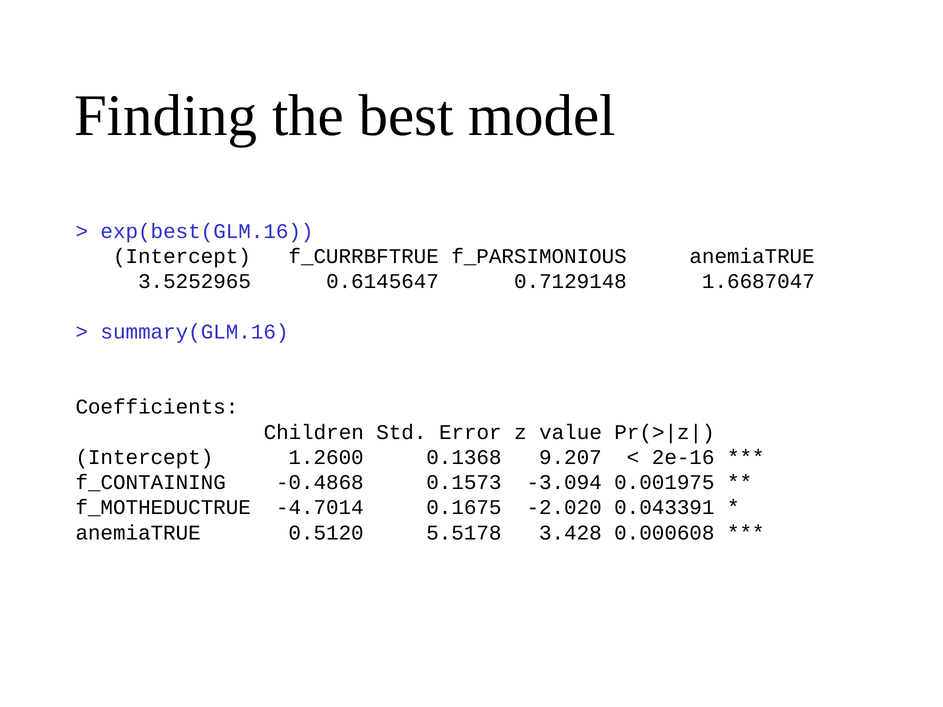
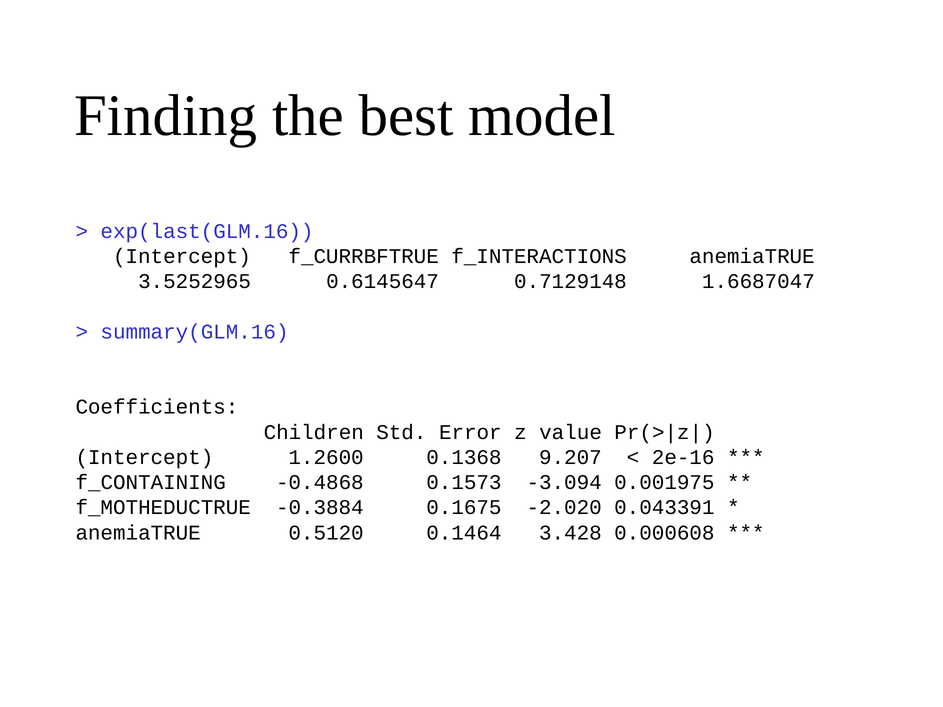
exp(best(GLM.16: exp(best(GLM.16 -> exp(last(GLM.16 (207, 231)
f_PARSIMONIOUS: f_PARSIMONIOUS -> f_INTERACTIONS (539, 256)
-4.7014: -4.7014 -> -0.3884 (320, 508)
5.5178: 5.5178 -> 0.1464 (464, 533)
